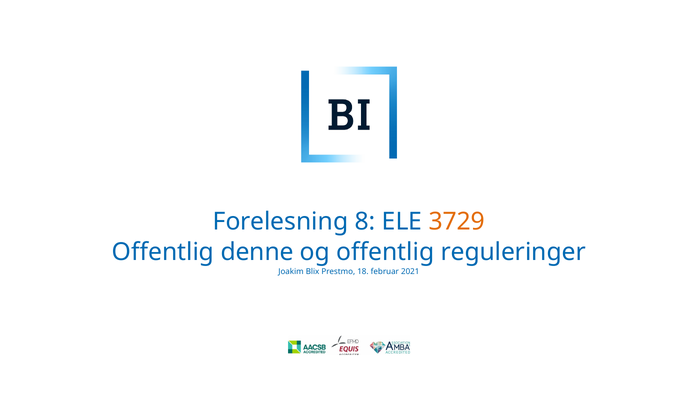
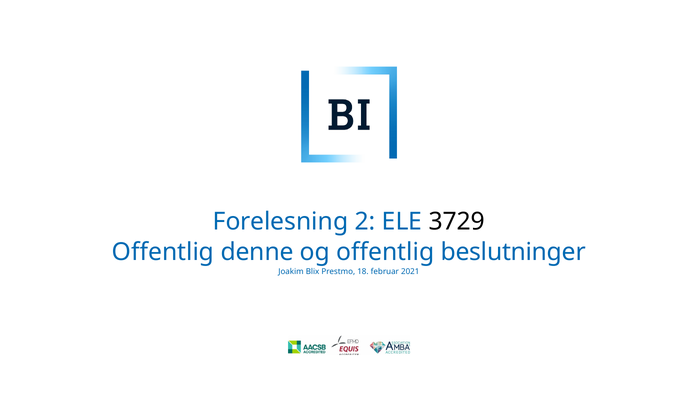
8: 8 -> 2 (365, 221)
3729 colour: orange -> black (457, 221)
reguleringer: reguleringer -> beslutninger (513, 252)
